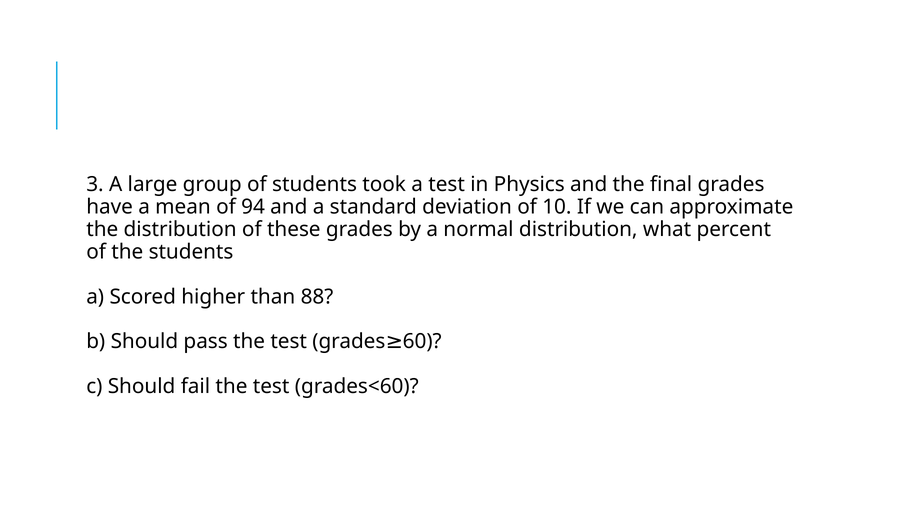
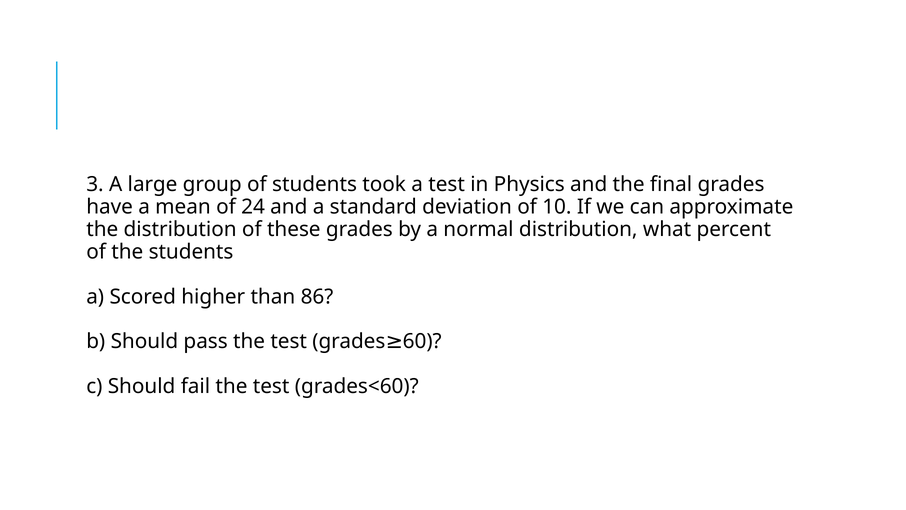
94: 94 -> 24 (253, 207)
88: 88 -> 86 (317, 296)
